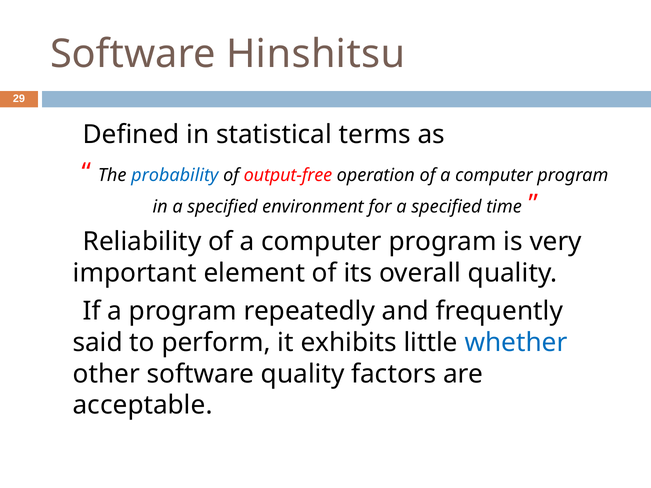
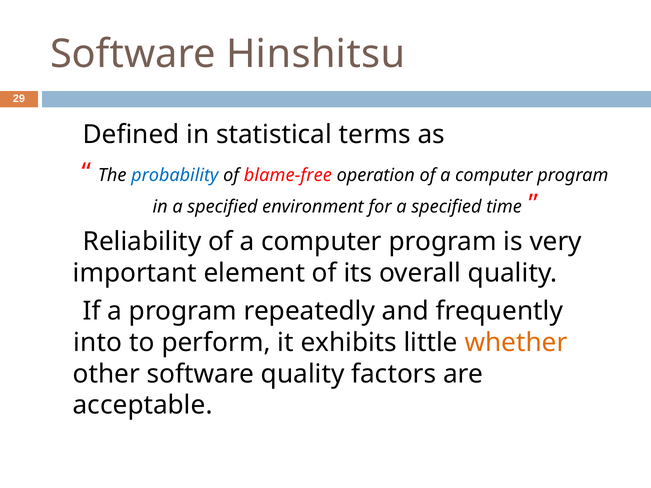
output-free: output-free -> blame-free (288, 175)
said: said -> into (98, 343)
whether colour: blue -> orange (516, 343)
